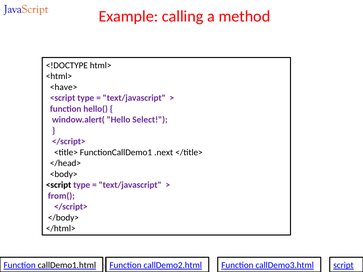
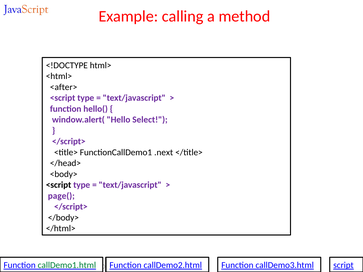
<have>: <have> -> <after> (64, 87)
from(: from( -> page( (61, 196)
callDemo1.html colour: black -> green (67, 265)
